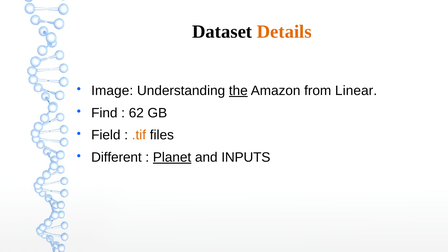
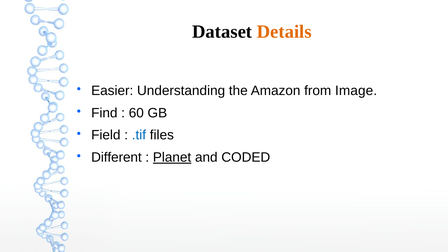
Image: Image -> Easier (112, 91)
the underline: present -> none (238, 91)
Linear: Linear -> Image (356, 91)
62: 62 -> 60 (136, 113)
.tif colour: orange -> blue (139, 135)
INPUTS: INPUTS -> CODED (246, 157)
